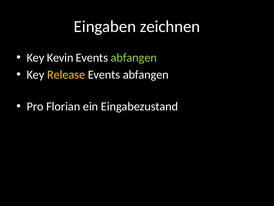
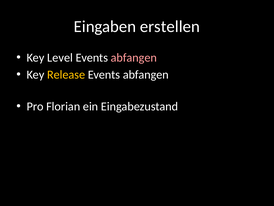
zeichnen: zeichnen -> erstellen (170, 27)
Kevin: Kevin -> Level (60, 57)
abfangen colour: light green -> pink (134, 57)
